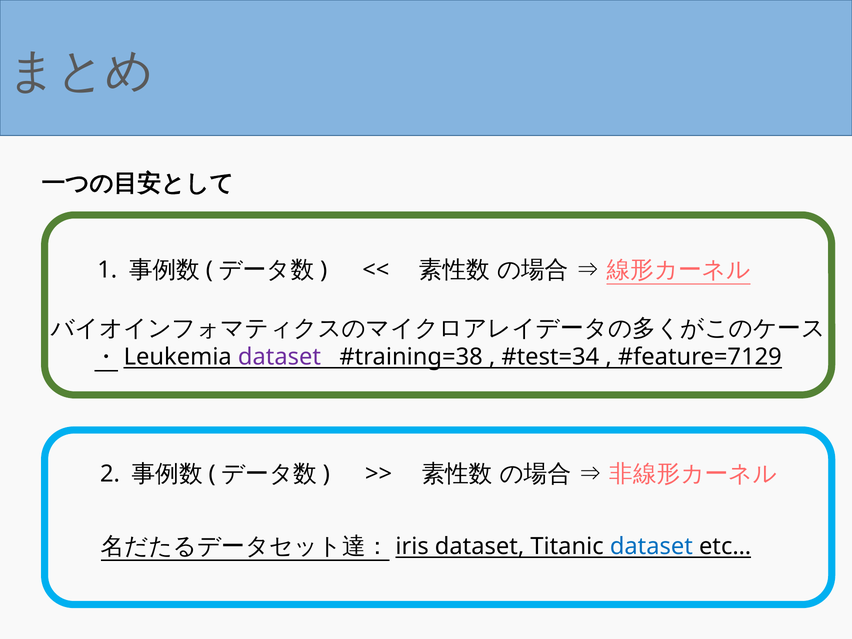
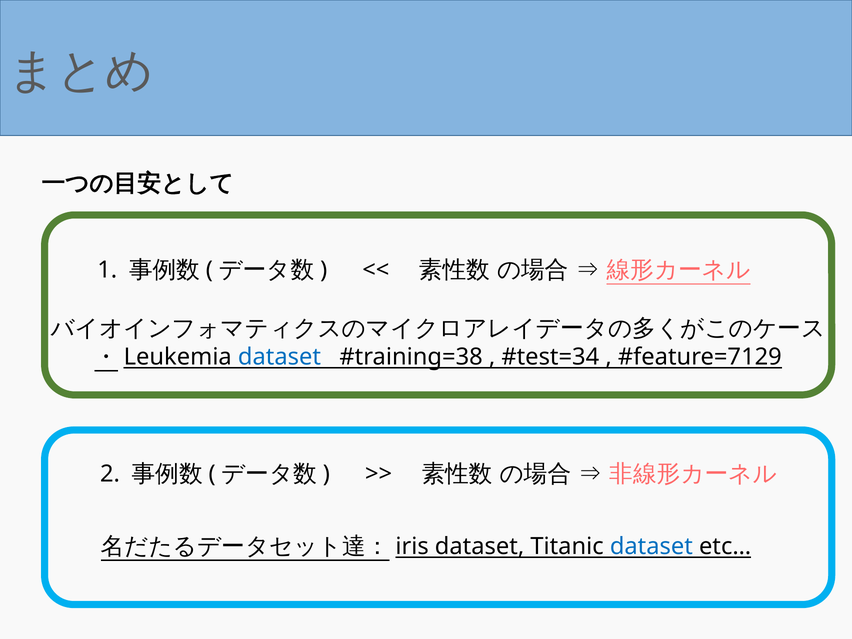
dataset colour: purple -> blue (279, 357)
